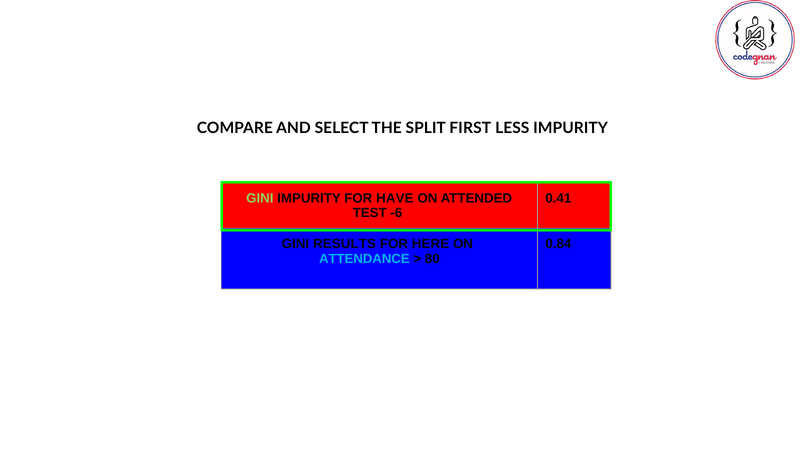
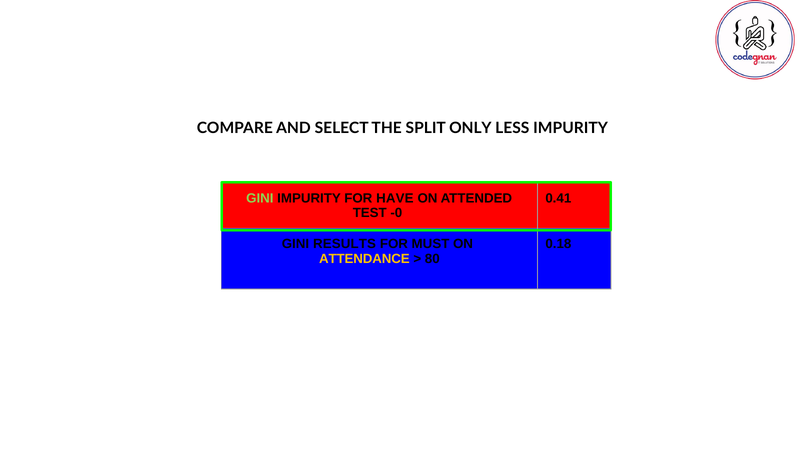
FIRST: FIRST -> ONLY (470, 128)
-6: -6 -> -0 (396, 213)
HERE: HERE -> MUST (431, 244)
0.84: 0.84 -> 0.18 (558, 244)
ATTENDANCE colour: light blue -> yellow (364, 259)
